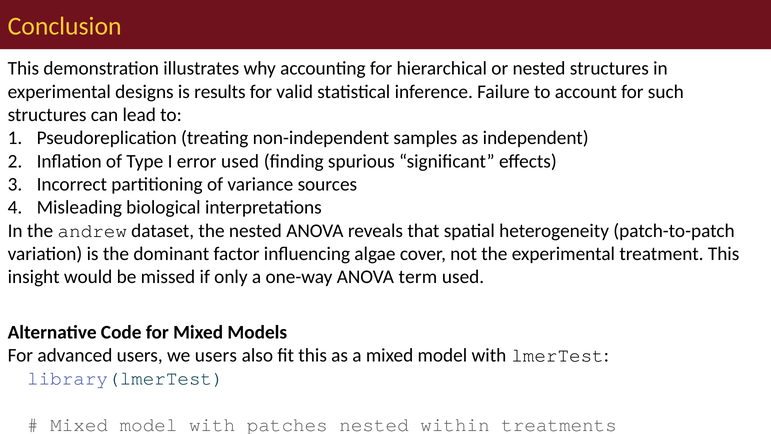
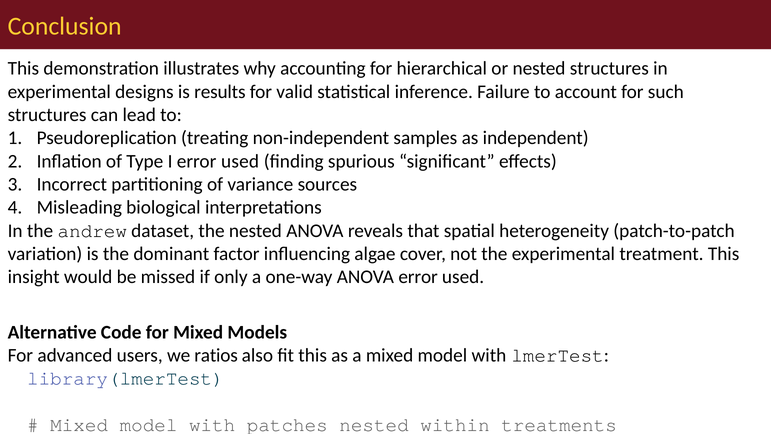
ANOVA term: term -> error (418, 277)
we users: users -> ratios (216, 355)
